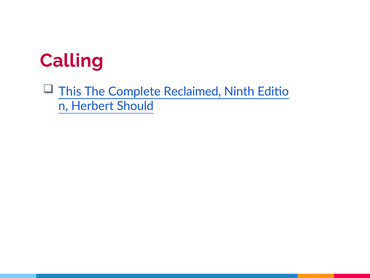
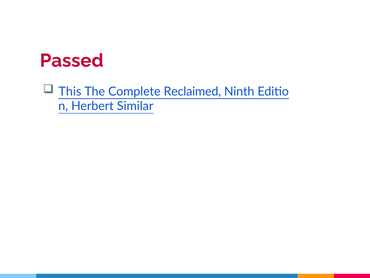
Calling: Calling -> Passed (72, 60)
Should: Should -> Similar (135, 106)
